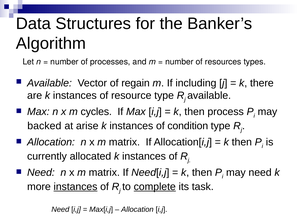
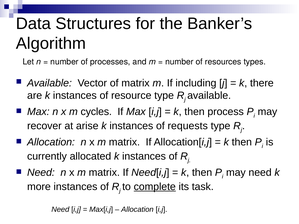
of regain: regain -> matrix (135, 83)
backed: backed -> recover (44, 126)
condition: condition -> requests (188, 126)
instances underline: present -> none (75, 187)
